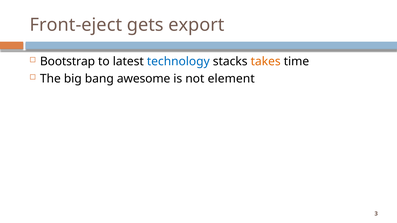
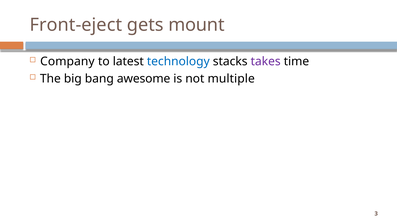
export: export -> mount (196, 25)
Bootstrap: Bootstrap -> Company (67, 62)
takes colour: orange -> purple (266, 62)
element: element -> multiple (231, 79)
